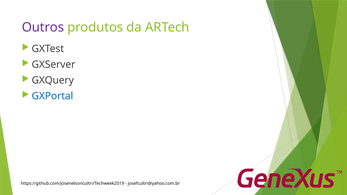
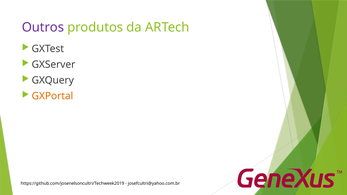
GXPortal colour: blue -> orange (52, 96)
